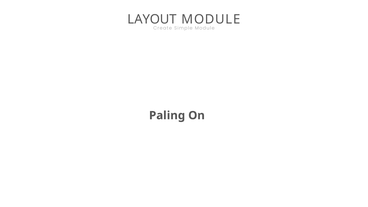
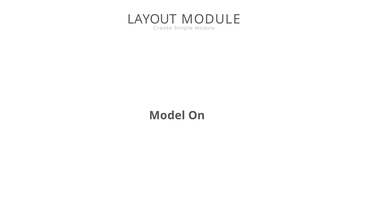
Paling: Paling -> Model (167, 115)
